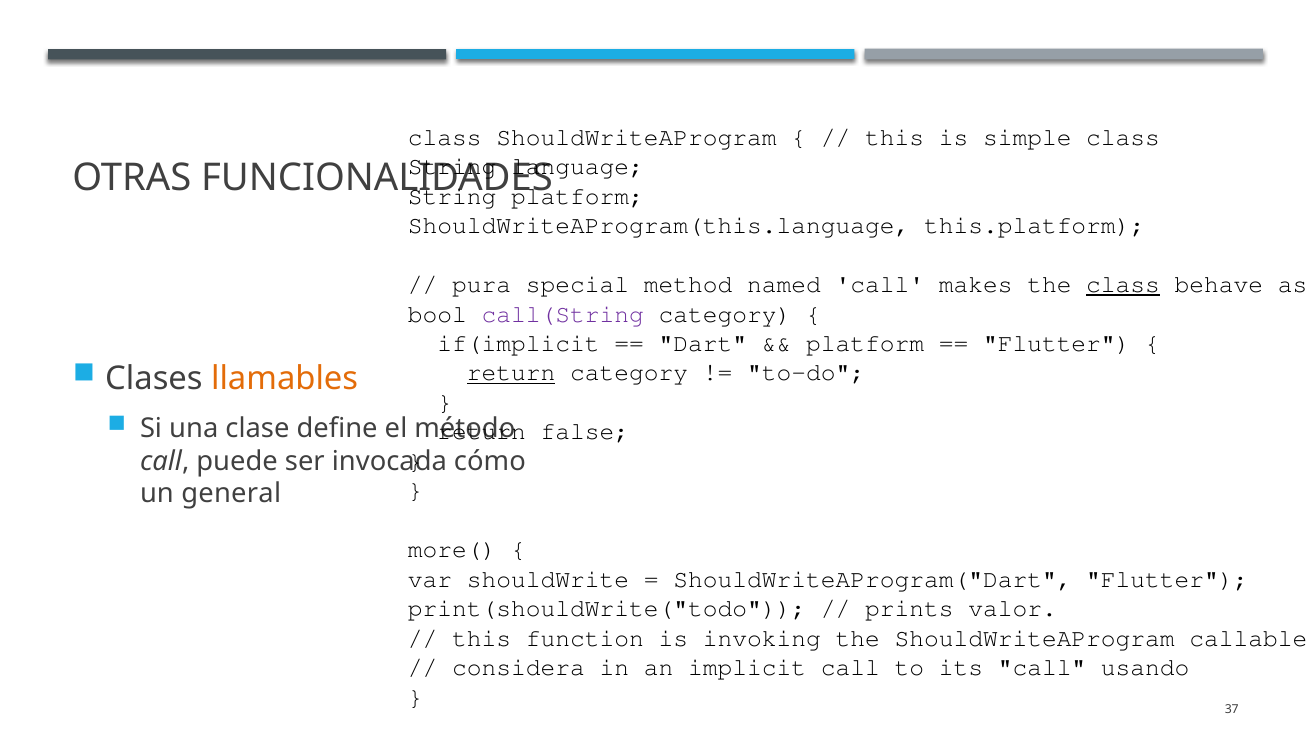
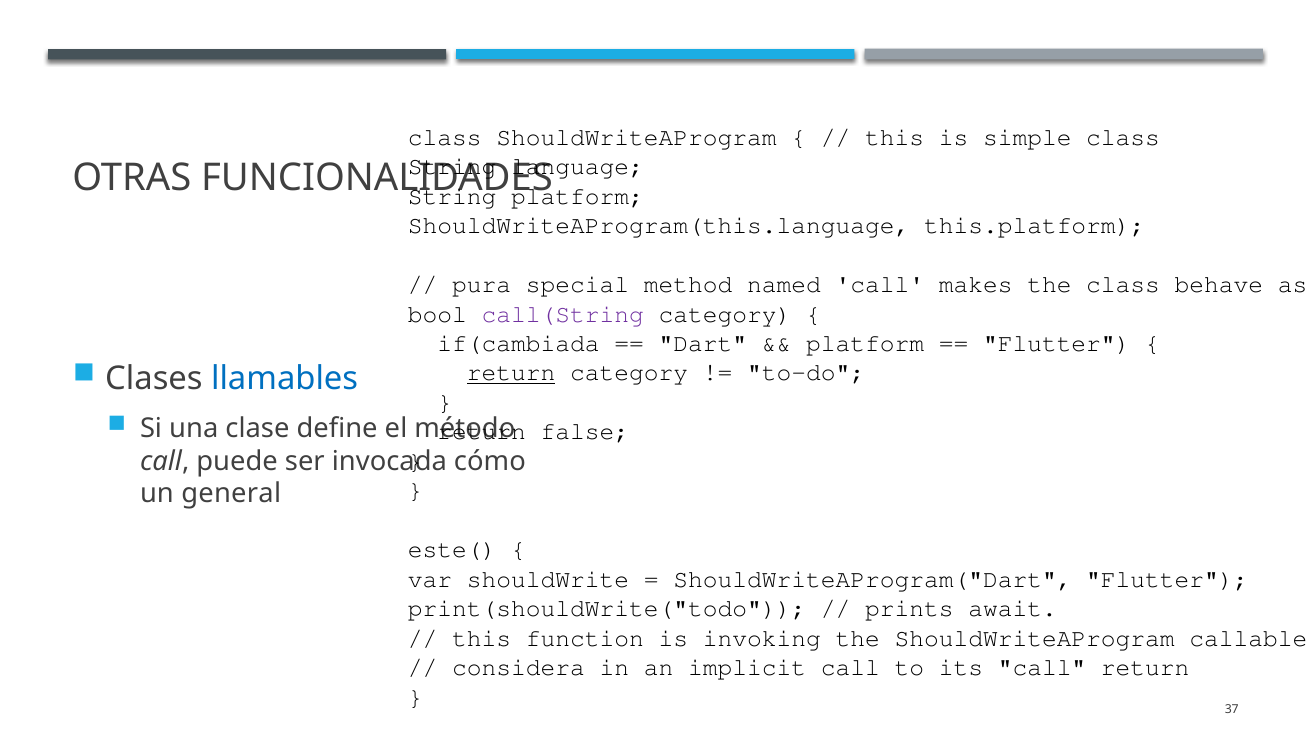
class underline: present -> none (1123, 285)
if(implicit: if(implicit -> if(cambiada (518, 344)
llamables colour: orange -> blue (285, 379)
more(: more( -> este( (452, 550)
valor: valor -> await (1013, 609)
call usando: usando -> return (1145, 668)
